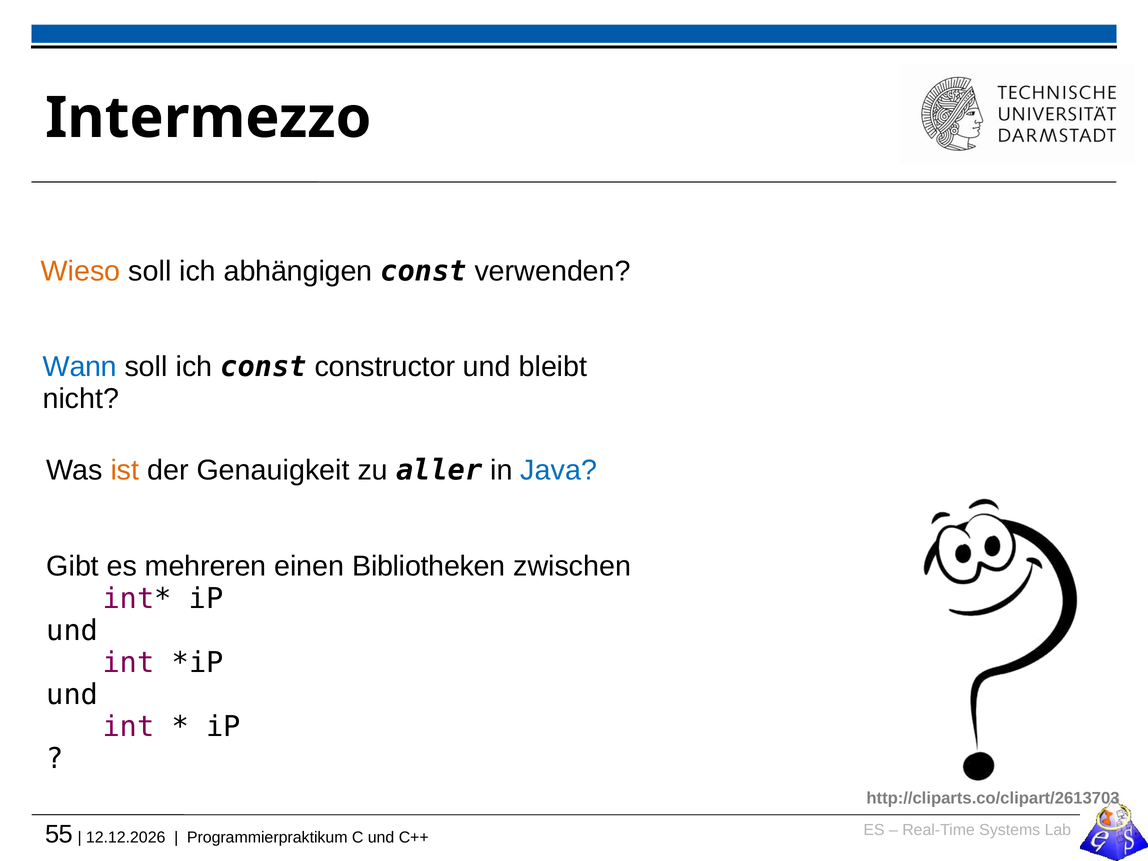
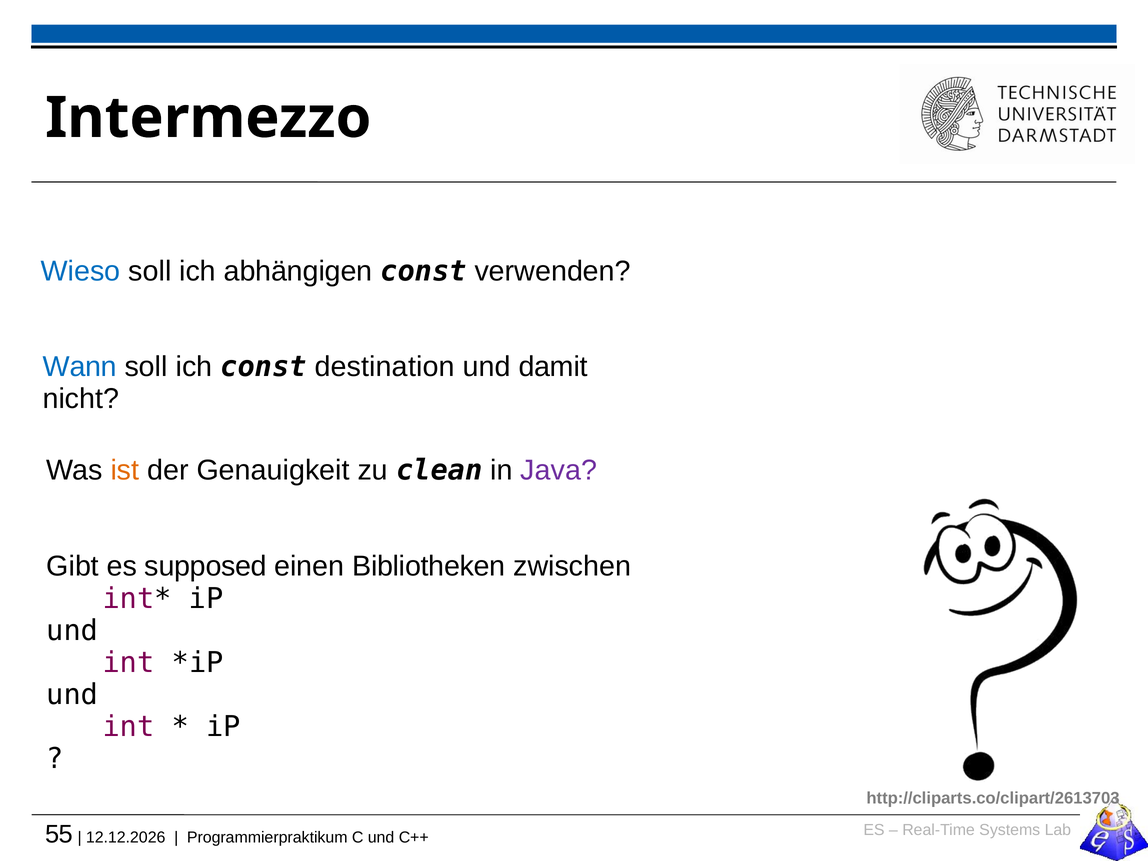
Wieso colour: orange -> blue (81, 271)
constructor: constructor -> destination (385, 367)
bleibt: bleibt -> damit (553, 367)
aller: aller -> clean (439, 470)
Java colour: blue -> purple (559, 470)
mehreren: mehreren -> supposed (206, 567)
